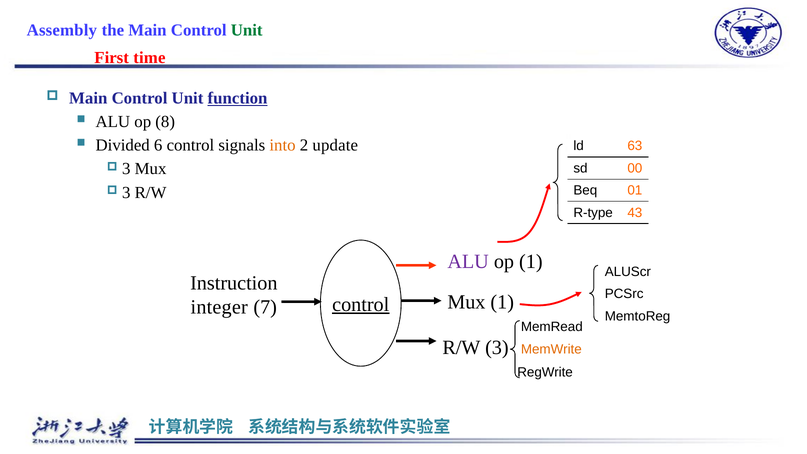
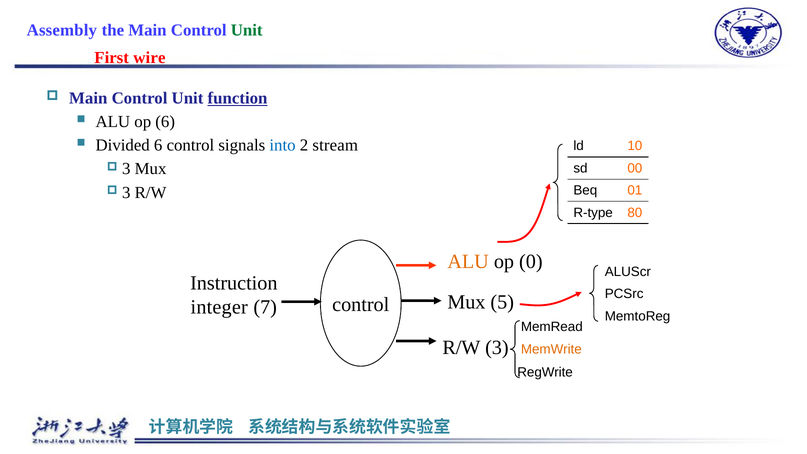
time: time -> wire (149, 58)
op 8: 8 -> 6 (165, 122)
into colour: orange -> blue (283, 145)
update: update -> stream (335, 145)
63: 63 -> 10 (635, 146)
43: 43 -> 80 (635, 213)
ALU colour: purple -> orange (468, 262)
op 1: 1 -> 0 (531, 262)
Mux 1: 1 -> 5 (502, 302)
control underline: present -> none (361, 304)
